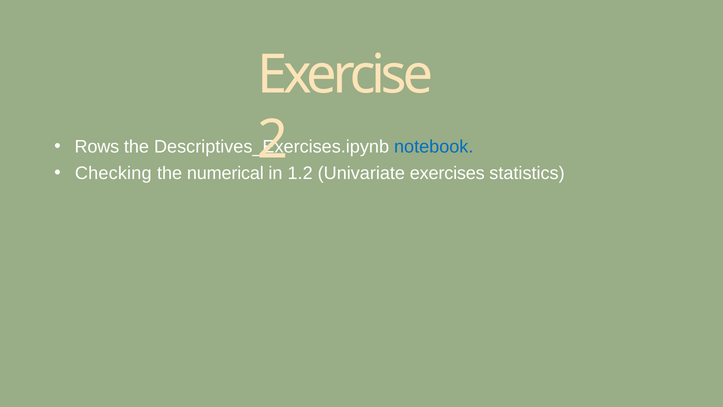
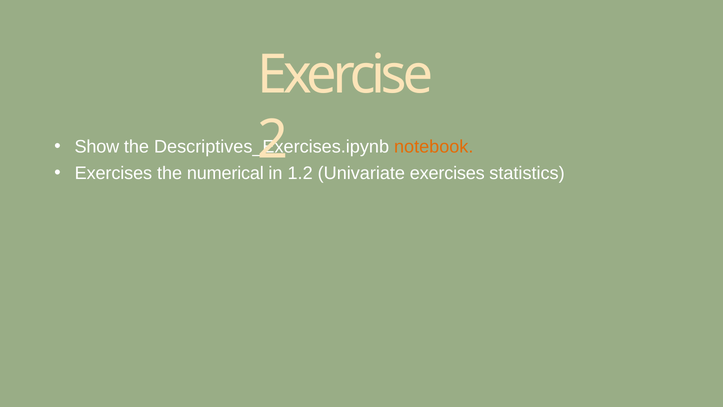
Rows: Rows -> Show (97, 147)
notebook colour: blue -> orange (434, 147)
Checking: Checking -> Exercises (113, 173)
